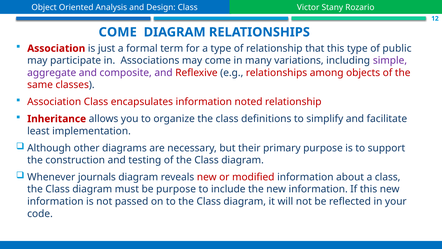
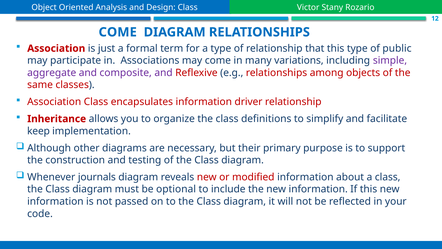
noted: noted -> driver (249, 102)
least: least -> keep (38, 131)
be purpose: purpose -> optional (176, 189)
